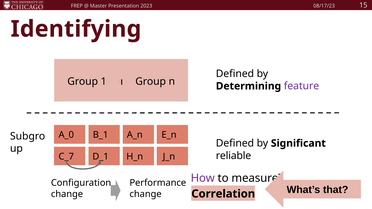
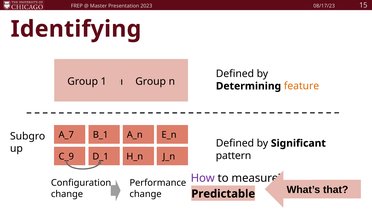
feature colour: purple -> orange (301, 86)
A_0: A_0 -> A_7 (66, 135)
reliable: reliable -> pattern (234, 156)
C_7: C_7 -> C_9 (66, 157)
Correlation: Correlation -> Predictable (223, 194)
